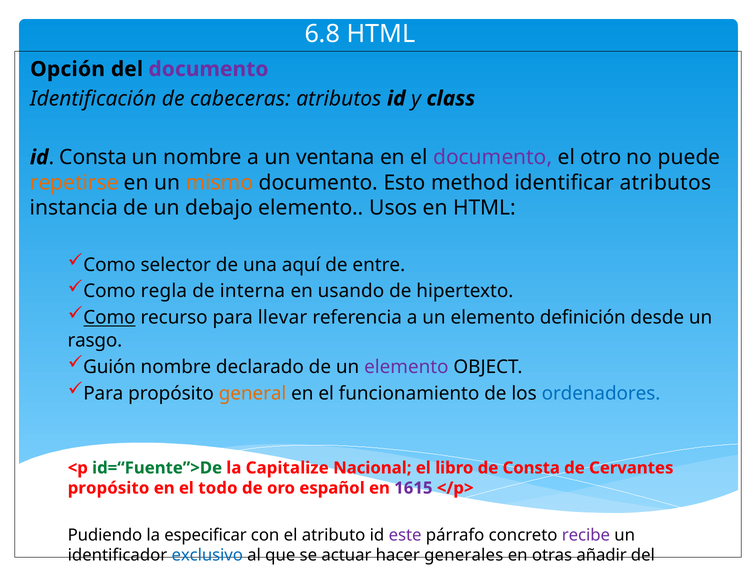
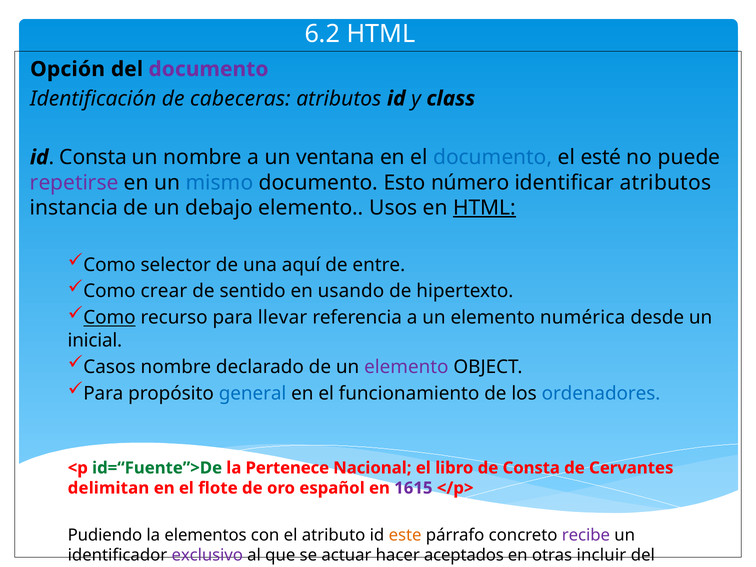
6.8: 6.8 -> 6.2 (322, 34)
documento colour: purple -> blue (493, 157)
otro: otro -> esté (601, 157)
repetirse colour: orange -> purple (74, 183)
mismo colour: orange -> blue (219, 183)
method: method -> número (470, 183)
HTML underline: none -> present (485, 208)
regla: regla -> crear (164, 291)
interna: interna -> sentido (253, 291)
definición: definición -> numérica (583, 318)
rasgo: rasgo -> inicial (95, 340)
Guión: Guión -> Casos (109, 367)
general colour: orange -> blue (253, 393)
Capitalize: Capitalize -> Pertenece (287, 468)
propósito: propósito -> delimitan (108, 488)
todo: todo -> flote (218, 488)
especificar: especificar -> elementos (206, 535)
este colour: purple -> orange (405, 535)
exclusivo colour: blue -> purple (207, 555)
generales: generales -> aceptados (464, 555)
añadir: añadir -> incluir (601, 555)
